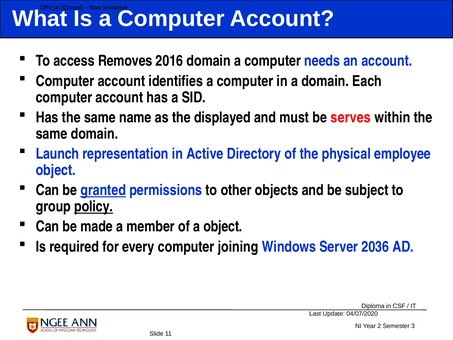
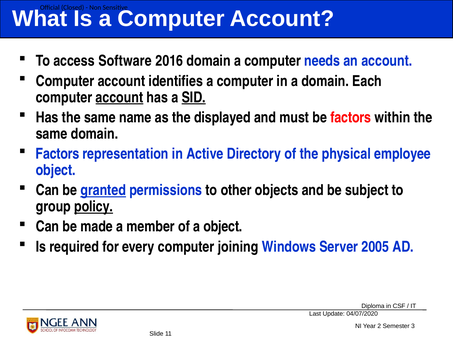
Removes: Removes -> Software (125, 61)
account underline: none -> present (119, 97)
SID underline: none -> present (194, 97)
be serves: serves -> factors (351, 117)
Launch: Launch -> Factors (58, 154)
2036: 2036 -> 2005 (375, 247)
